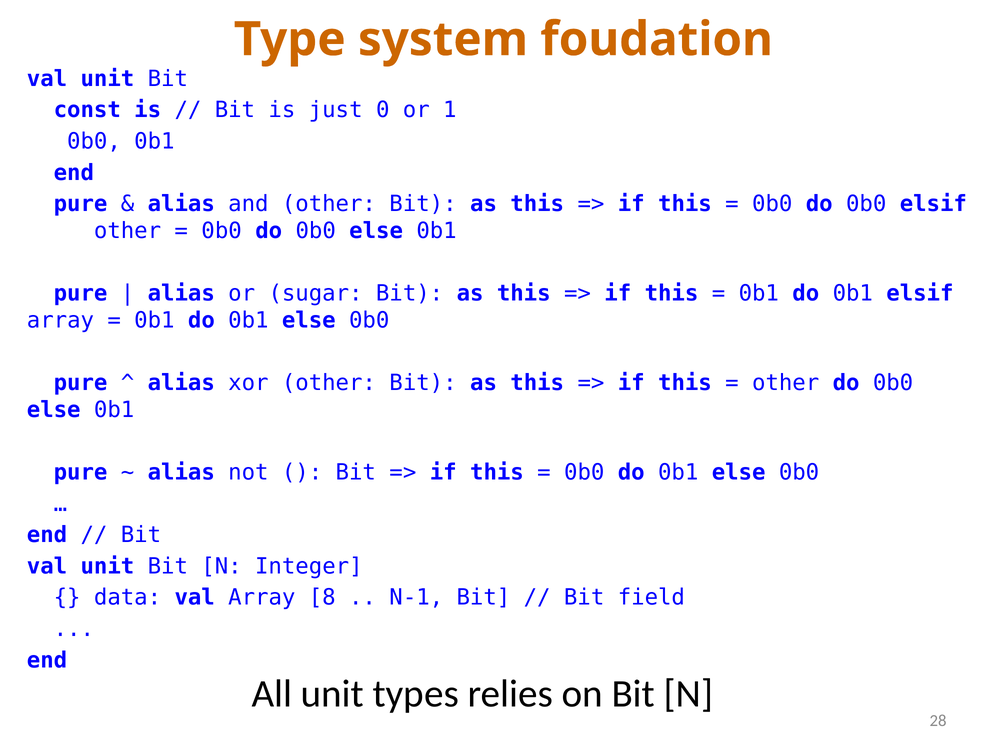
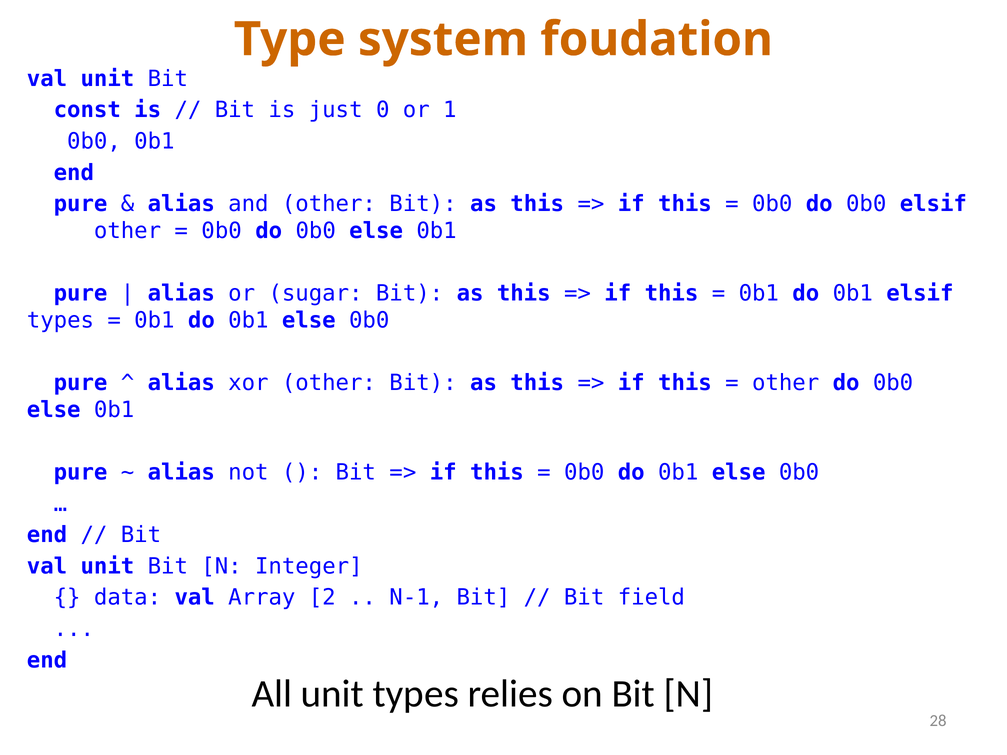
array: array -> types (60, 320)
8: 8 -> 2 (322, 598)
